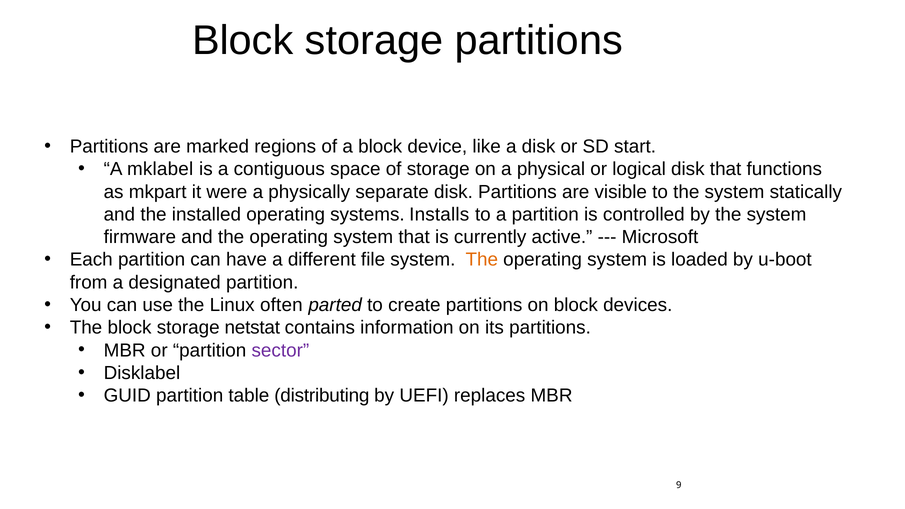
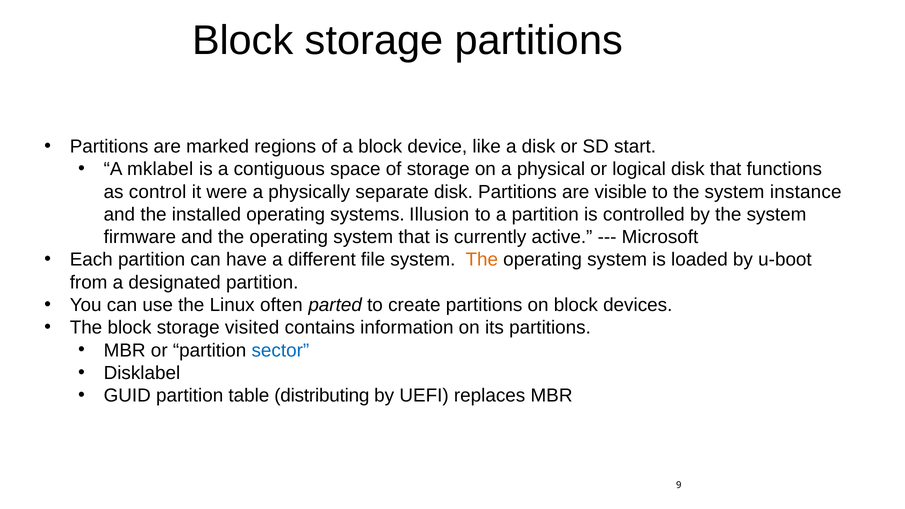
mkpart: mkpart -> control (158, 192)
statically: statically -> instance (806, 192)
Installs: Installs -> Illusion (439, 215)
netstat: netstat -> visited (252, 328)
sector colour: purple -> blue (280, 350)
